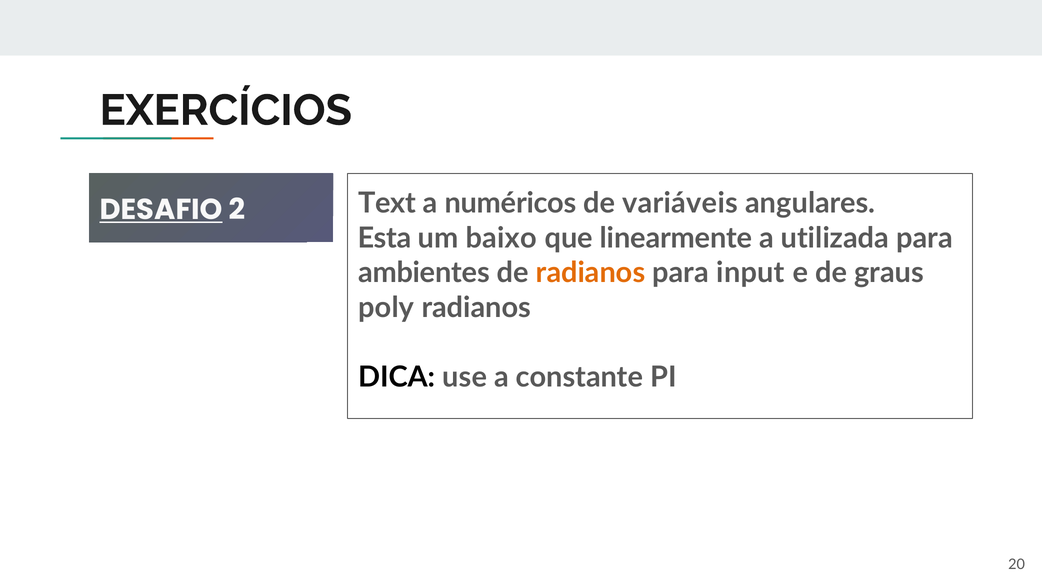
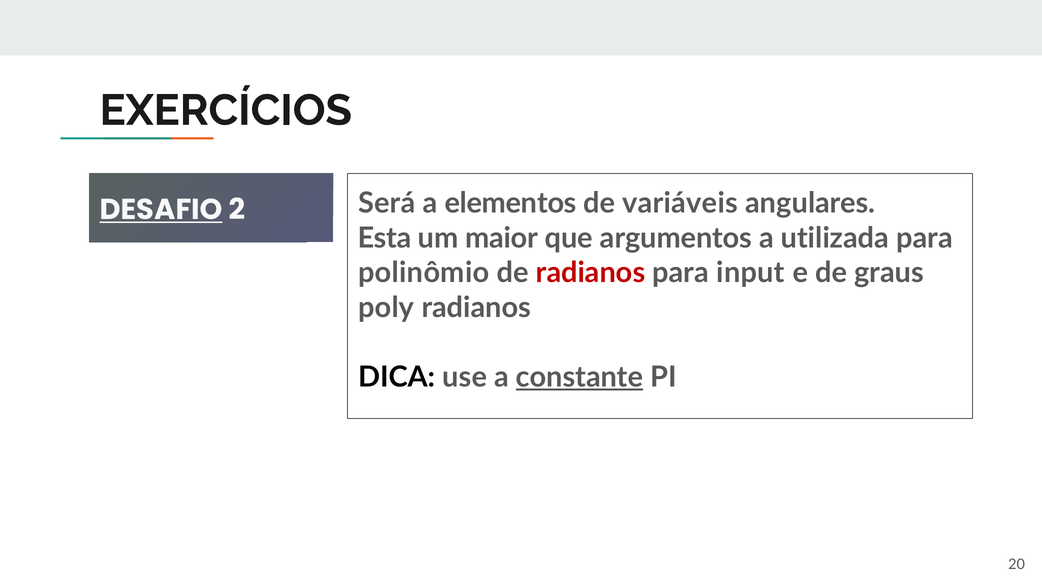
Text: Text -> Será (387, 203)
numéricos: numéricos -> elementos (511, 203)
baixo: baixo -> maior (502, 238)
linearmente: linearmente -> argumentos (676, 238)
ambientes: ambientes -> polinômio (424, 273)
radianos colour: orange -> red (591, 273)
constante underline: none -> present (579, 377)
